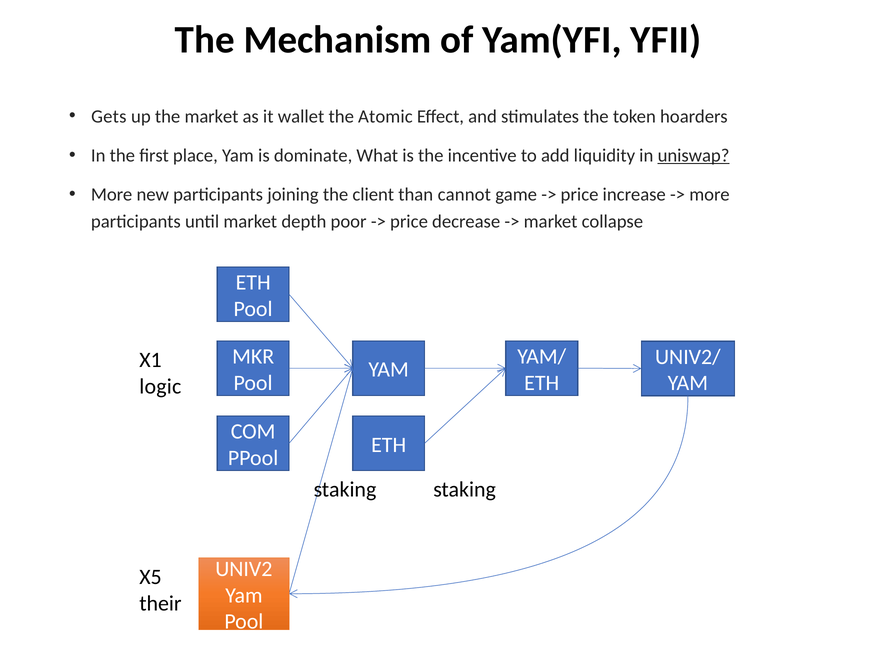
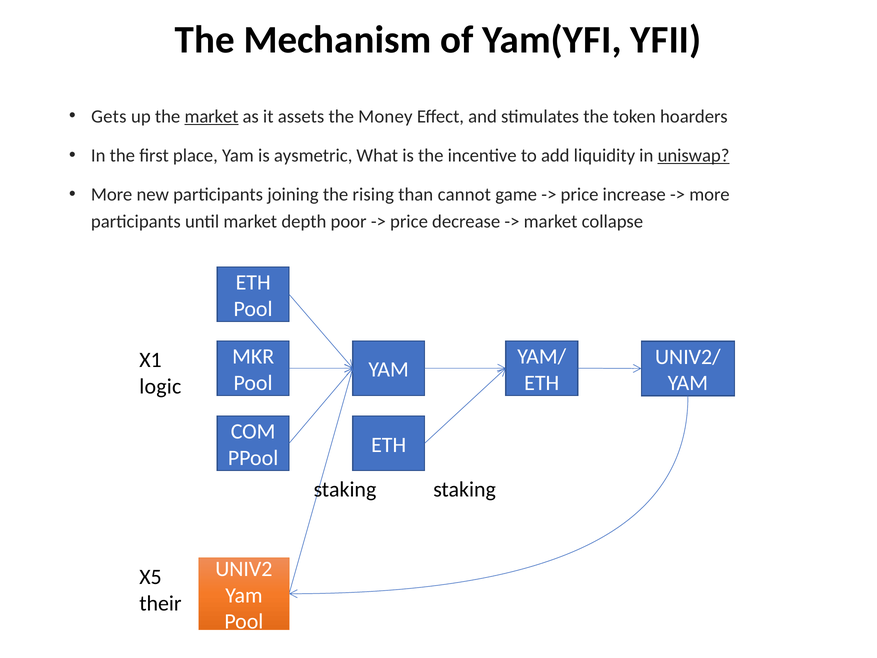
market underline: none -> present (211, 116)
wallet: wallet -> assets (301, 116)
Atomic: Atomic -> Money (385, 116)
dominate: dominate -> aysmetric (313, 155)
client: client -> rising (373, 195)
